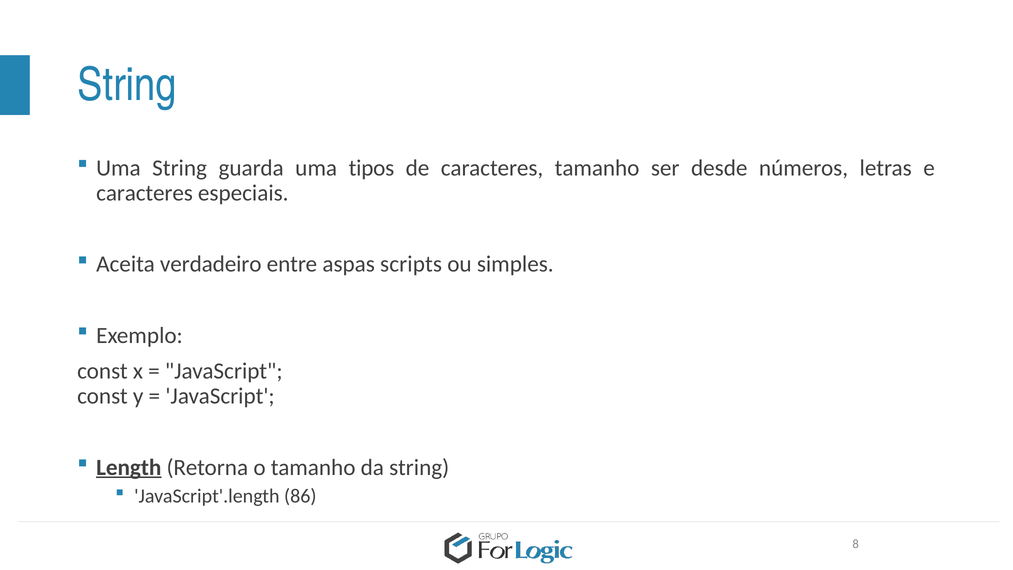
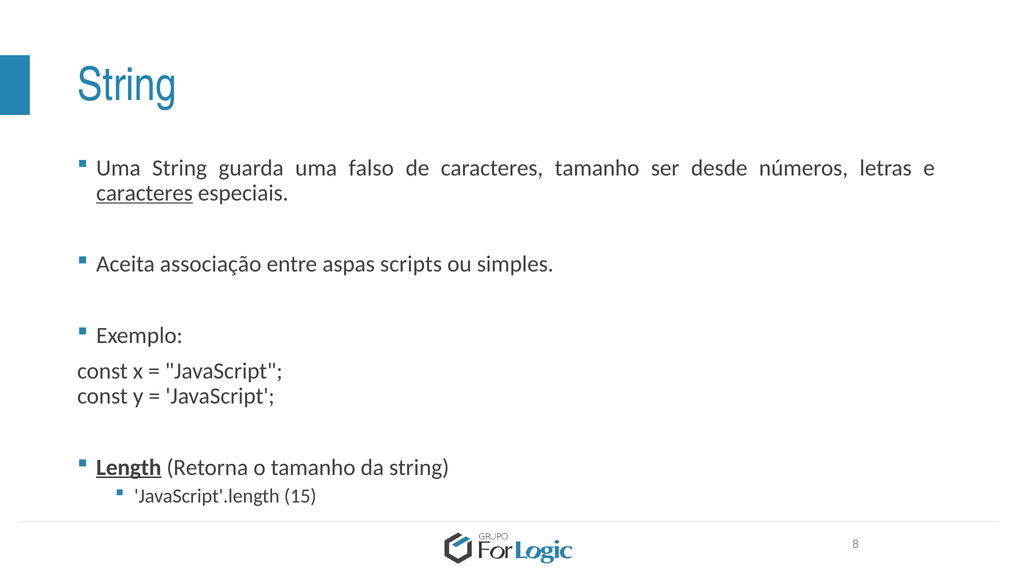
tipos: tipos -> falso (371, 168)
caracteres underline: none -> present (145, 193)
verdadeiro: verdadeiro -> associação (211, 264)
86: 86 -> 15 (300, 496)
